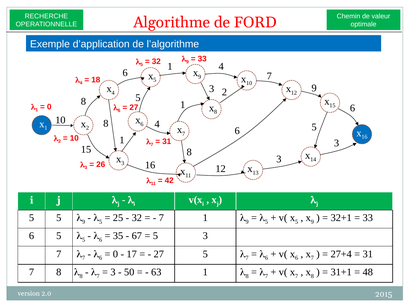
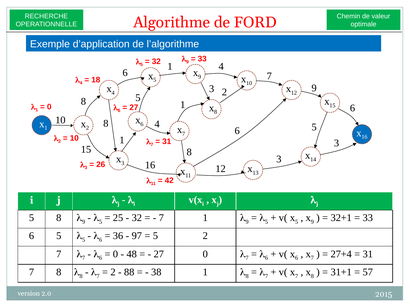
5 5: 5 -> 8 (59, 218)
35: 35 -> 36 (118, 236)
67: 67 -> 97 (137, 236)
5 3: 3 -> 2 (205, 236)
17: 17 -> 48 (132, 254)
27 5: 5 -> 0 (205, 254)
3: 3 -> 2 (113, 273)
50: 50 -> 88 (129, 273)
63: 63 -> 38 (156, 273)
48: 48 -> 57 (368, 273)
